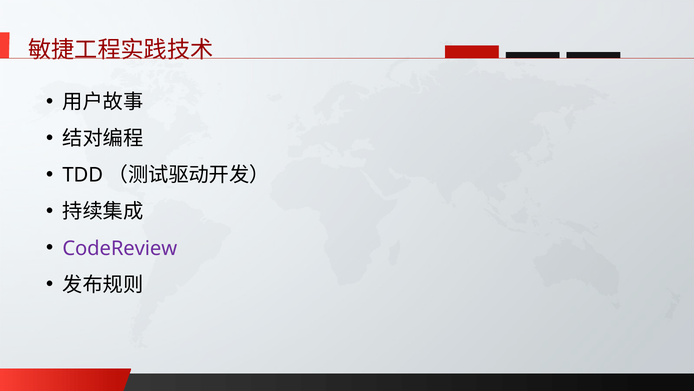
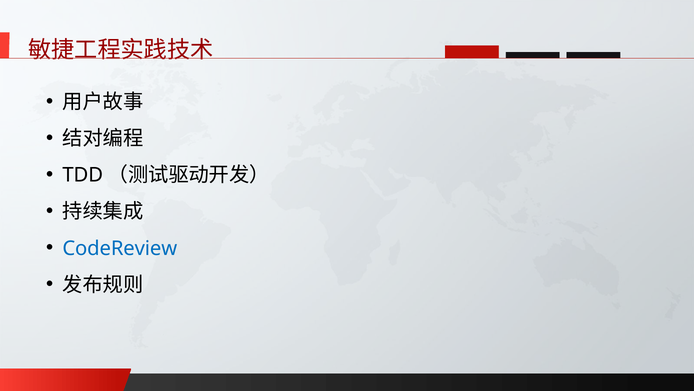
CodeReview colour: purple -> blue (120, 248)
